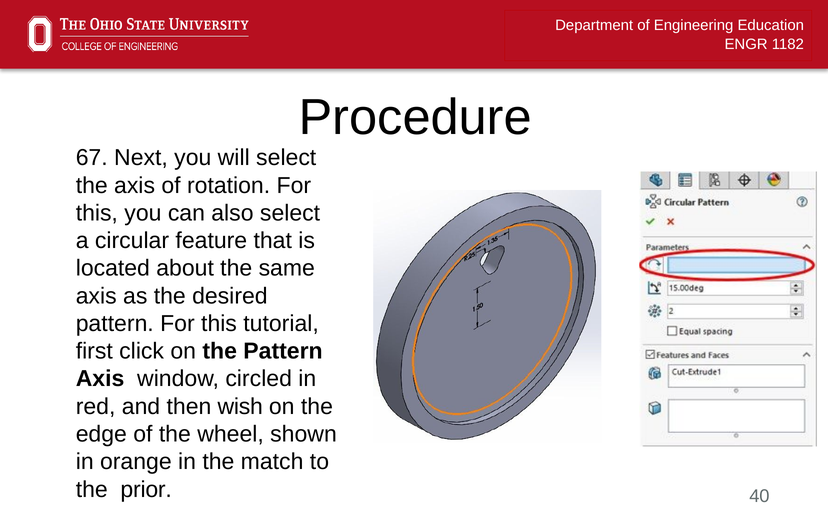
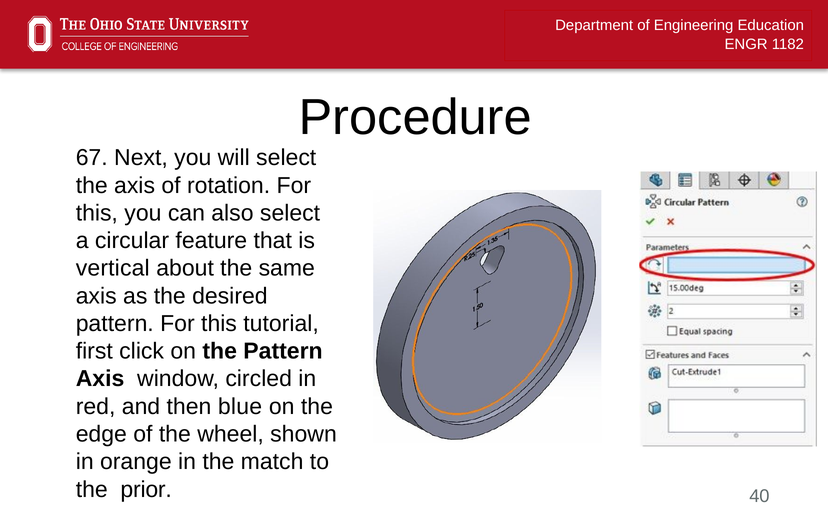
located: located -> vertical (113, 268)
wish: wish -> blue (240, 406)
